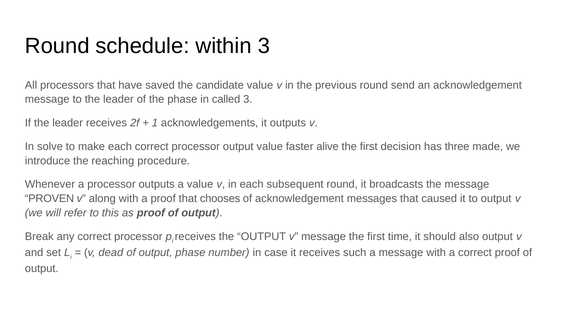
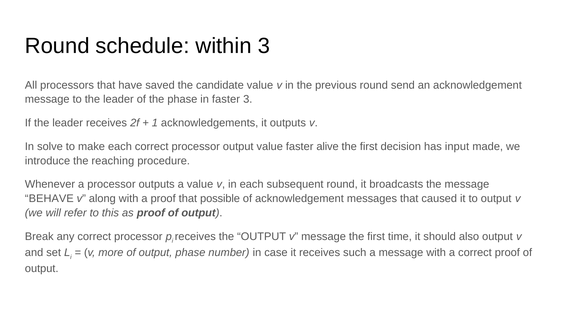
in called: called -> faster (226, 99)
three: three -> input (457, 146)
PROVEN: PROVEN -> BEHAVE (49, 198)
chooses: chooses -> possible (220, 198)
dead: dead -> more (111, 253)
